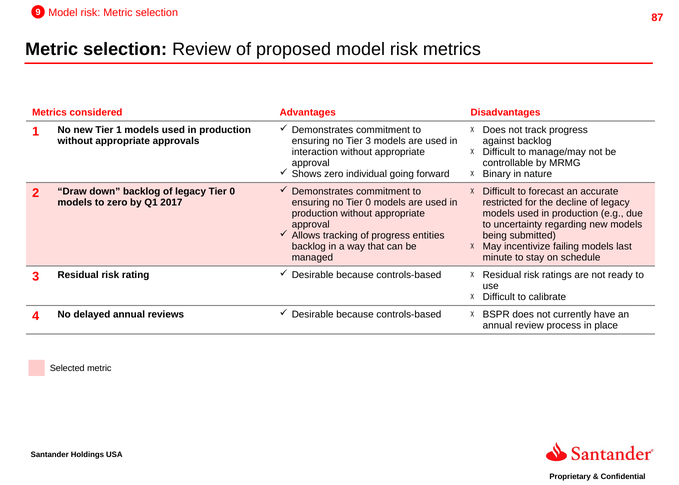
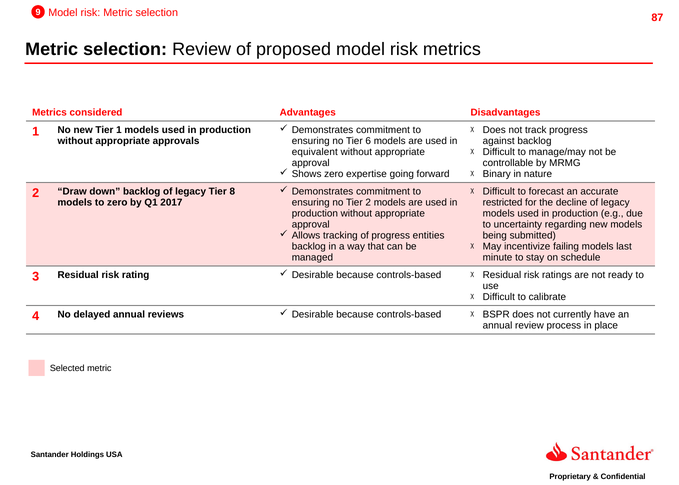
Tier 3: 3 -> 6 (368, 141)
interaction: interaction -> equivalent (315, 152)
individual: individual -> expertise (367, 174)
legacy Tier 0: 0 -> 8 (232, 191)
no Tier 0: 0 -> 2 (368, 202)
